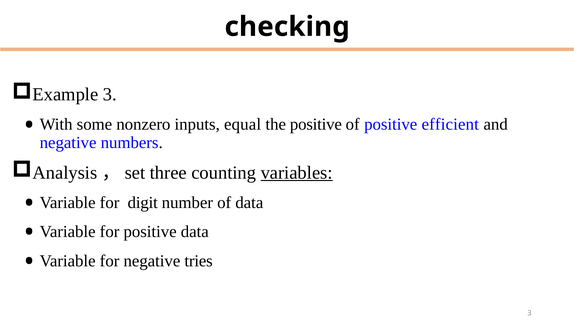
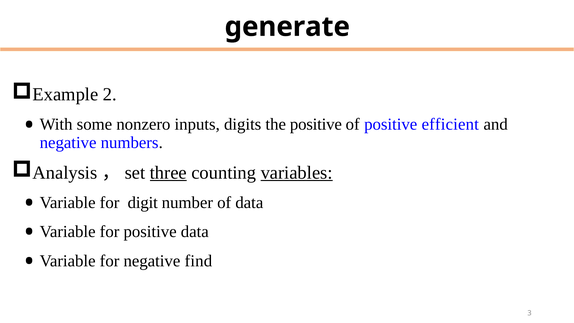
checking: checking -> generate (287, 27)
Example 3: 3 -> 2 (110, 94)
equal: equal -> digits (243, 124)
three underline: none -> present (168, 173)
tries: tries -> find (198, 261)
